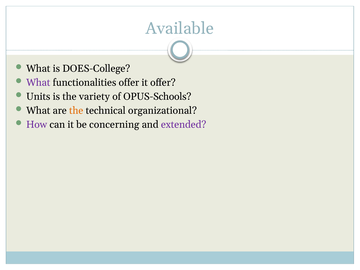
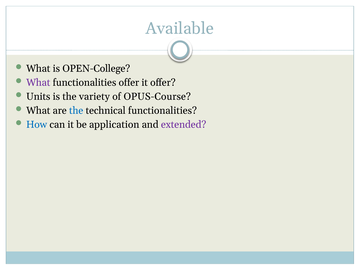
DOES-College: DOES-College -> OPEN-College (96, 69)
OPUS-Schools: OPUS-Schools -> OPUS-Course (157, 97)
the colour: orange -> blue (76, 111)
technical organizational: organizational -> functionalities (162, 111)
How colour: purple -> blue (37, 125)
concerning: concerning -> application (114, 125)
